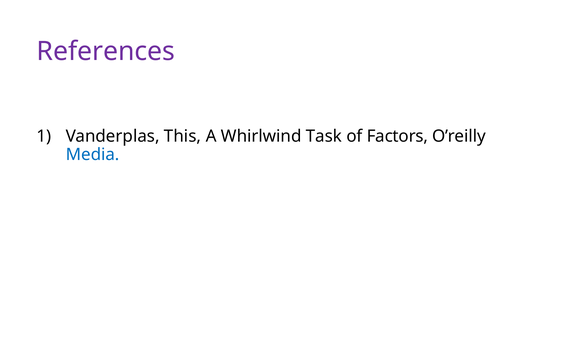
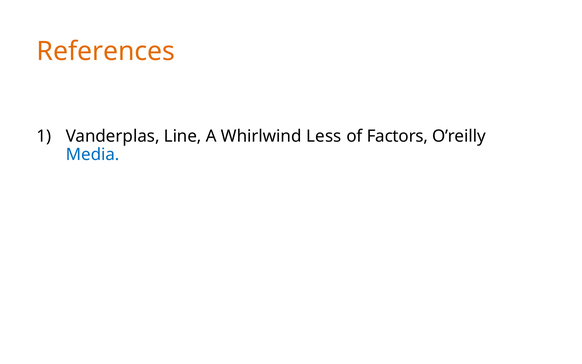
References colour: purple -> orange (106, 51)
This: This -> Line (183, 136)
Task: Task -> Less (324, 136)
